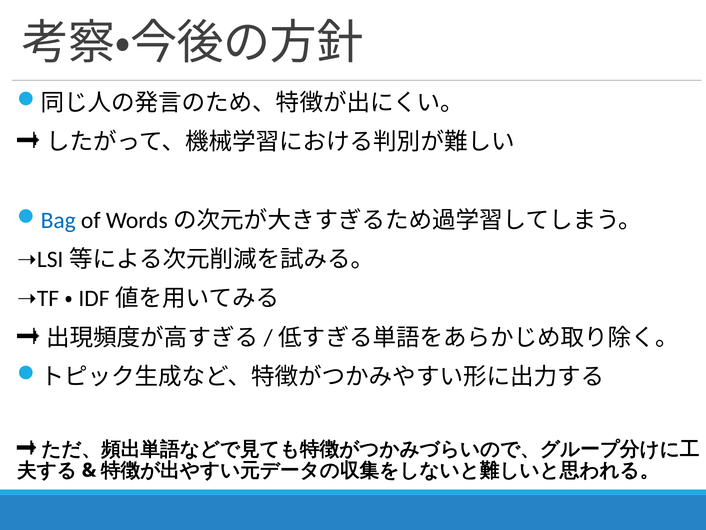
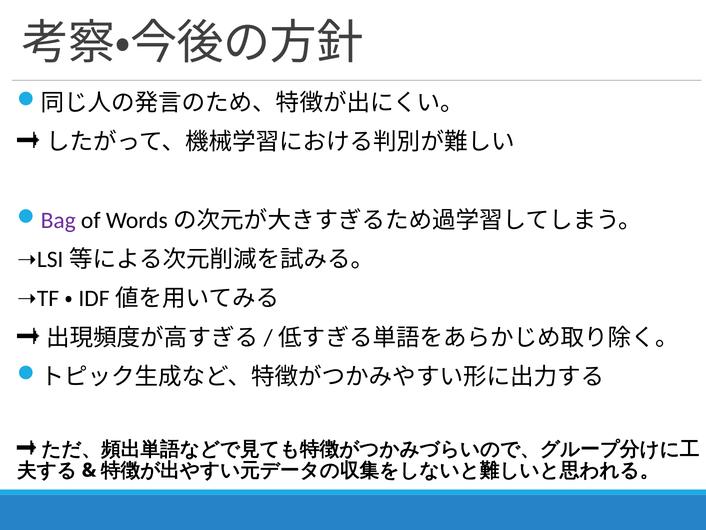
Bag colour: blue -> purple (58, 220)
